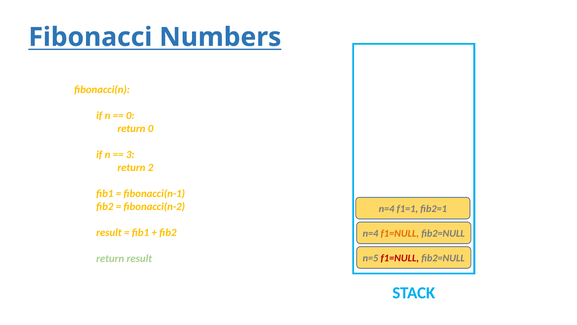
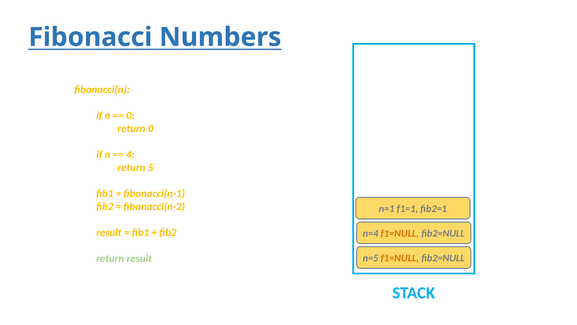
3: 3 -> 4 (130, 154)
2: 2 -> 5 (151, 167)
n=4: n=4 -> n=1 (387, 209)
f1=NULL colour: red -> orange (400, 258)
